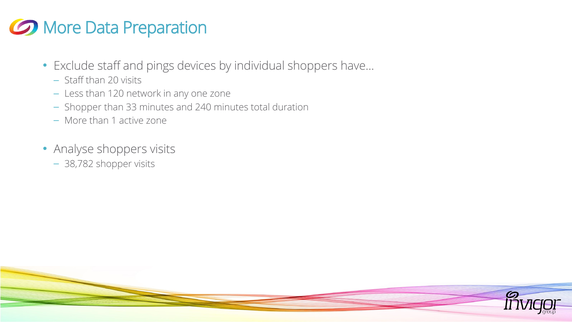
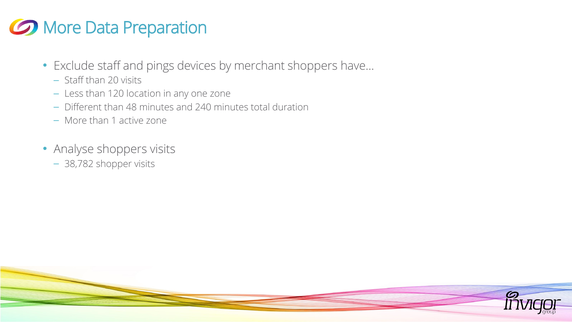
individual: individual -> merchant (259, 66)
network: network -> location (144, 94)
Shopper: Shopper -> Different (83, 107)
33: 33 -> 48 (131, 107)
